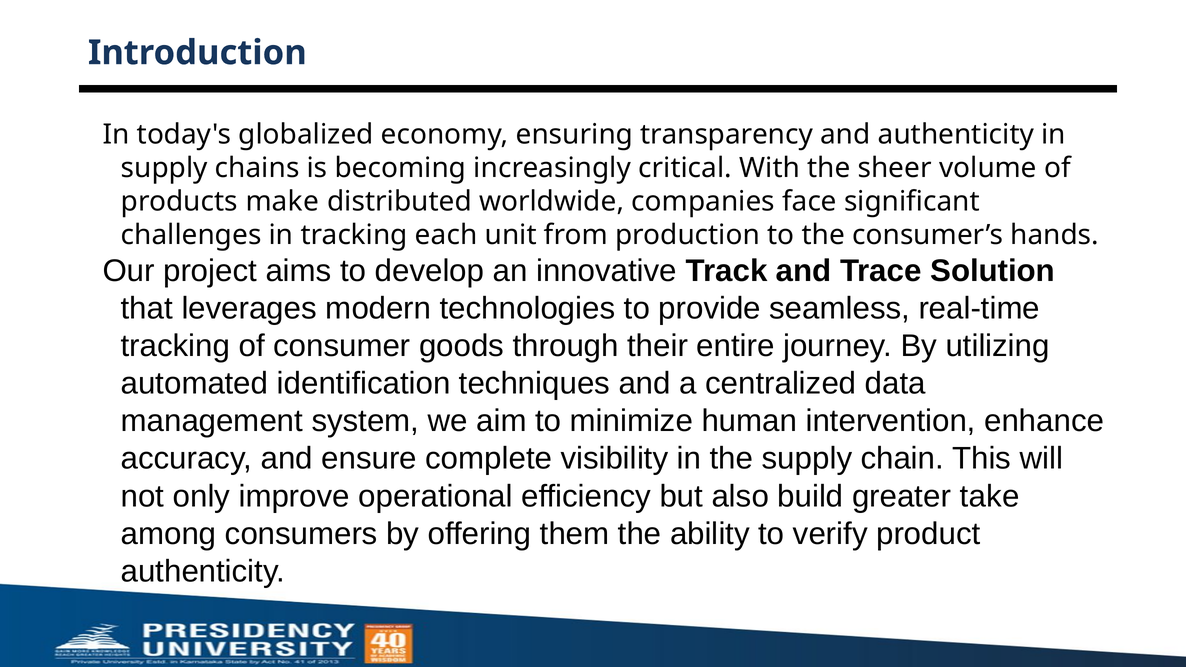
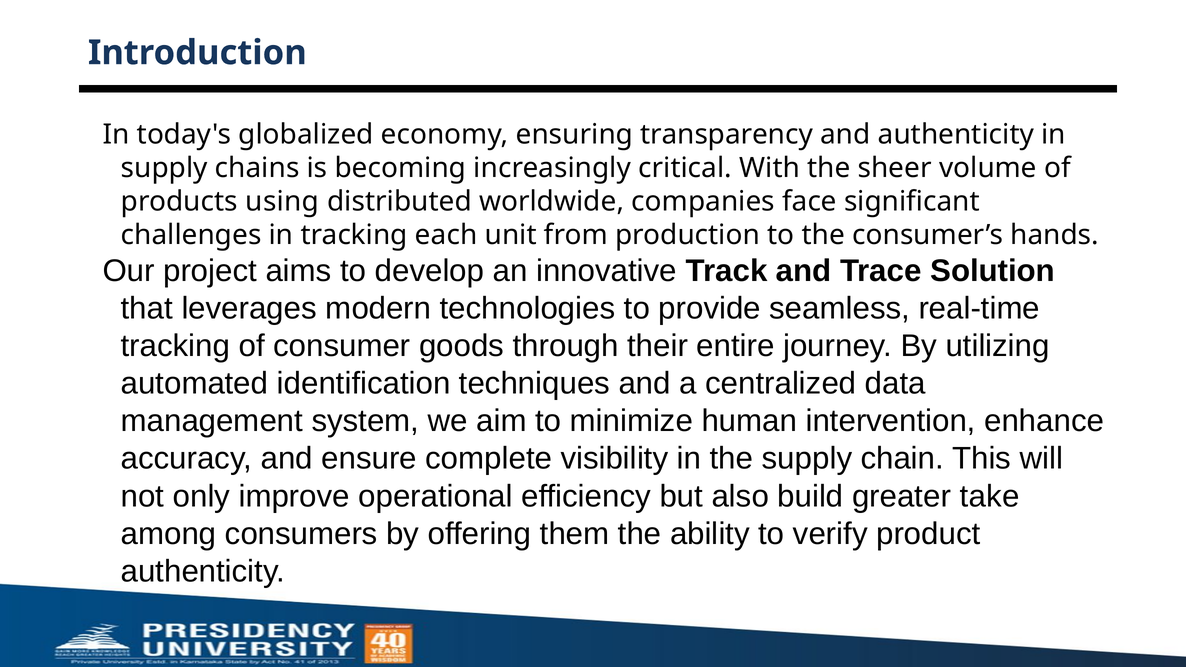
make: make -> using (282, 202)
